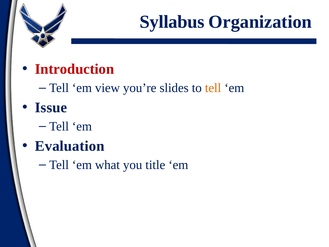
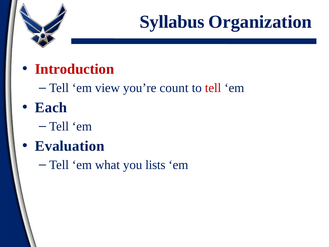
slides: slides -> count (174, 88)
tell colour: orange -> red (213, 88)
Issue: Issue -> Each (51, 107)
title: title -> lists (155, 165)
